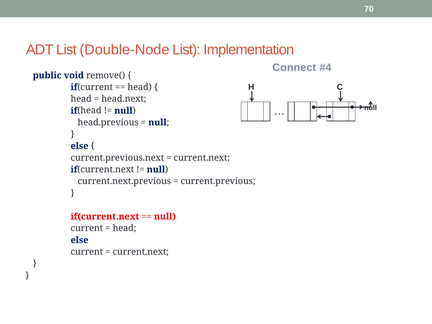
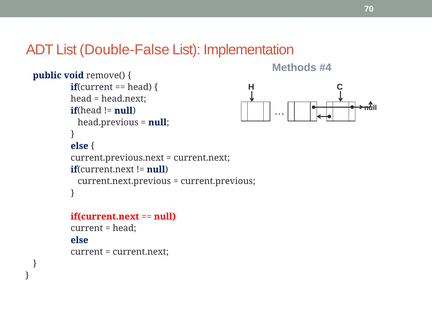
Double-Node: Double-Node -> Double-False (125, 50)
Connect: Connect -> Methods (294, 67)
